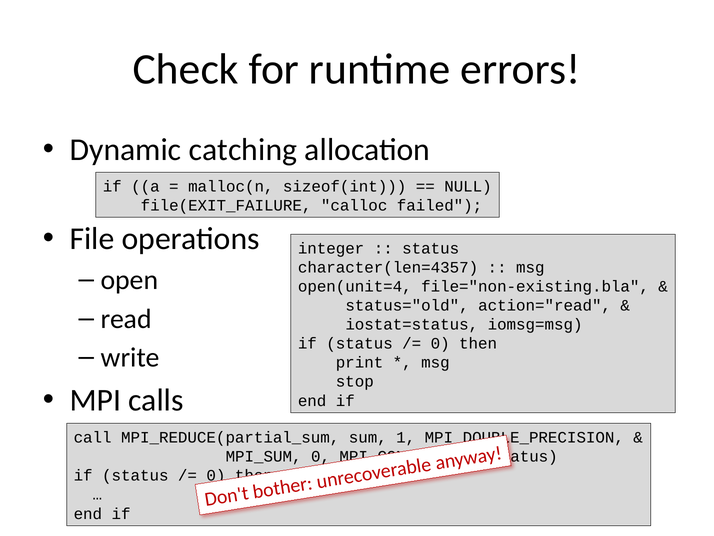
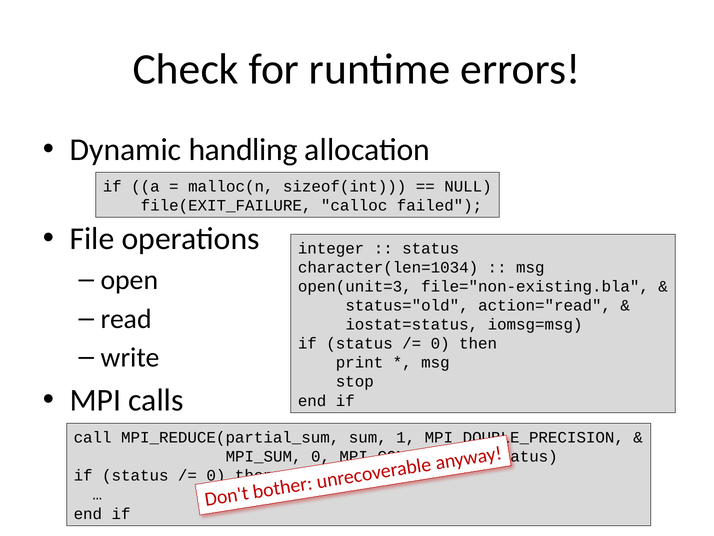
catching: catching -> handling (243, 150)
character(len=4357: character(len=4357 -> character(len=1034 (388, 267)
open(unit=4: open(unit=4 -> open(unit=3 (355, 286)
